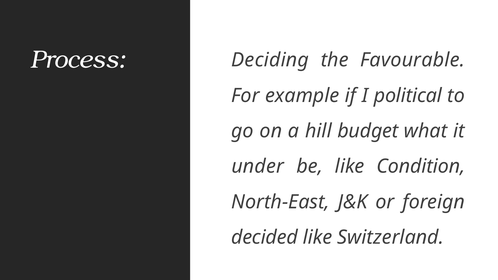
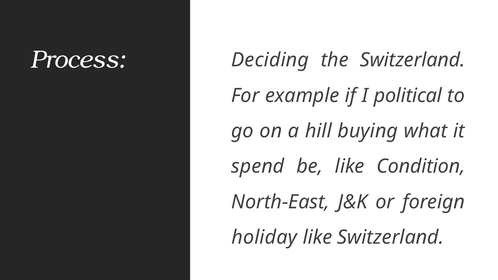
the Favourable: Favourable -> Switzerland (413, 60)
budget: budget -> buying (368, 131)
under: under -> spend (258, 167)
decided: decided -> holiday (264, 238)
